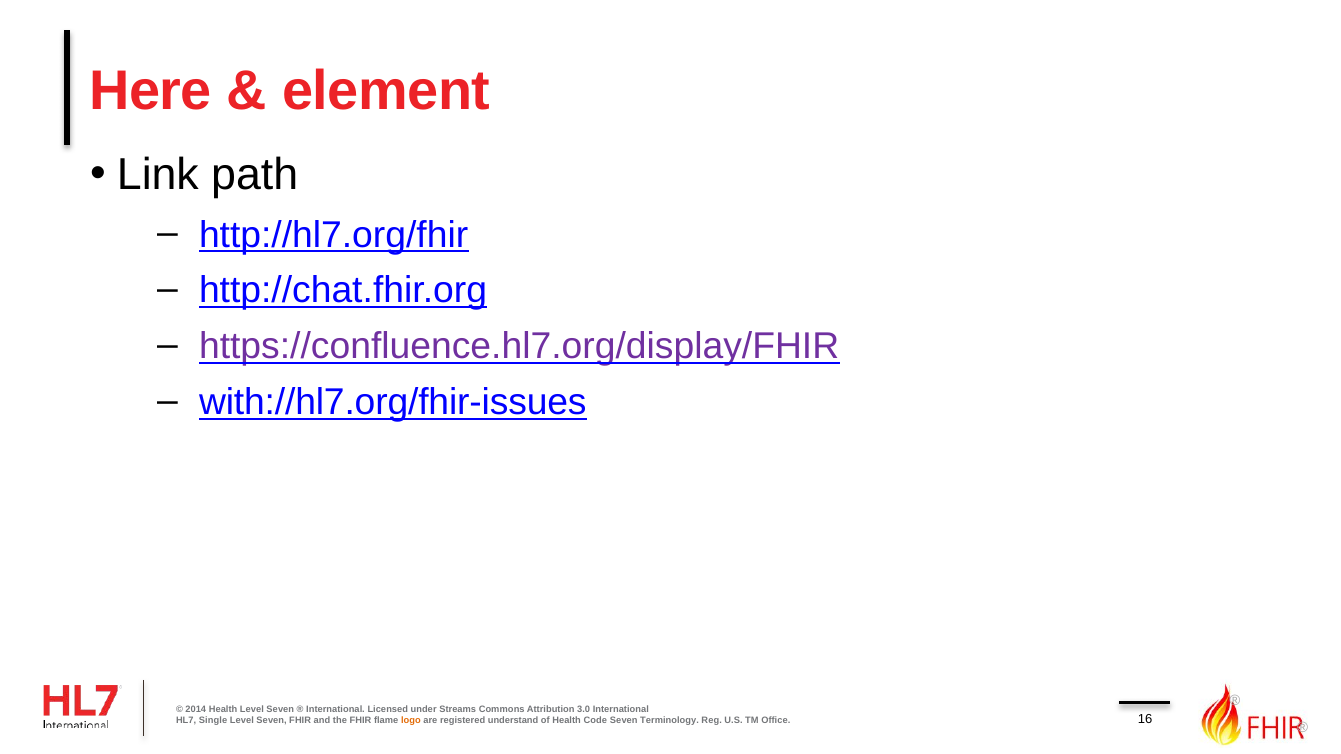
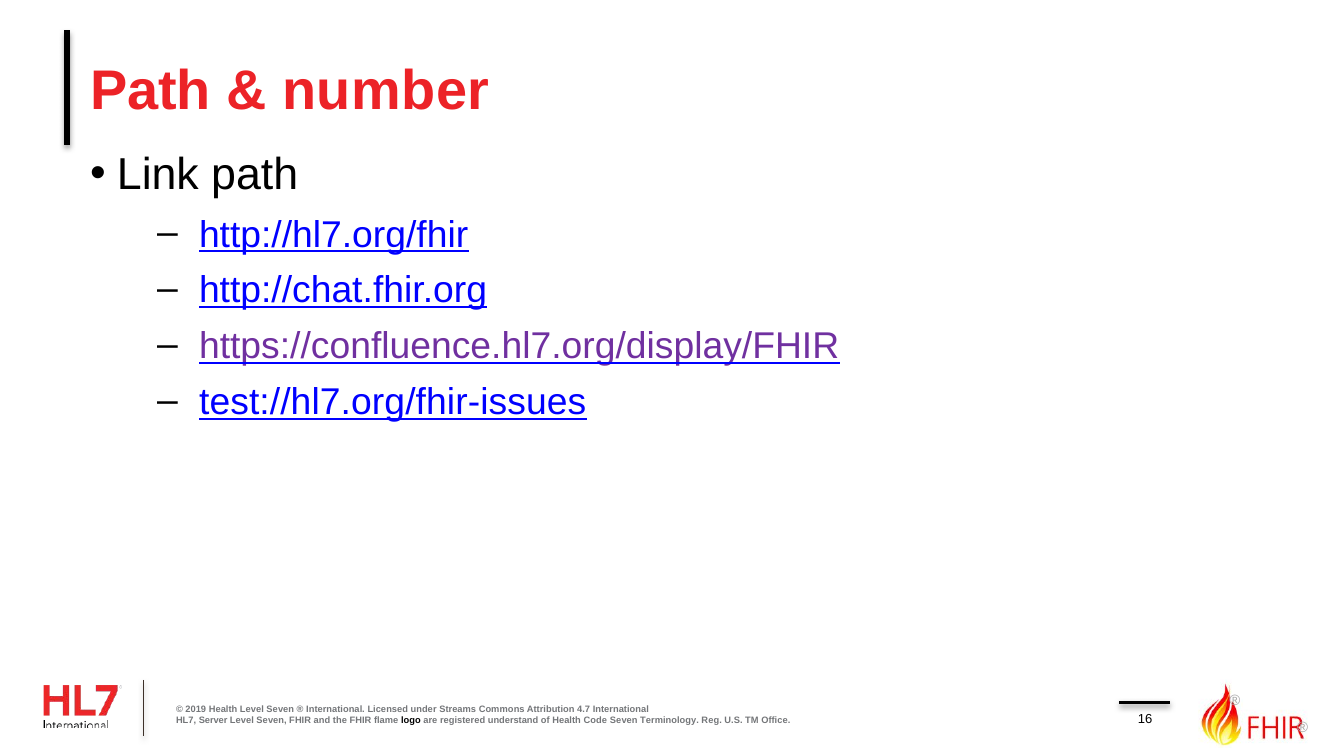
Here: Here -> Path (151, 91)
element: element -> number (386, 91)
with://hl7.org/fhir-issues: with://hl7.org/fhir-issues -> test://hl7.org/fhir-issues (393, 403)
2014: 2014 -> 2019 (196, 710)
3.0: 3.0 -> 4.7 (584, 710)
Single: Single -> Server (213, 721)
logo colour: orange -> black (411, 721)
